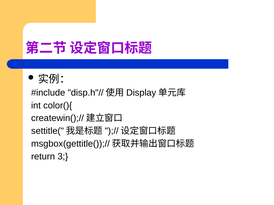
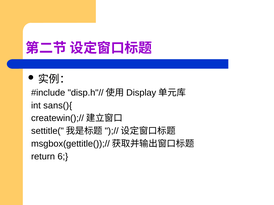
color(){: color(){ -> sans(){ (58, 106)
3: 3 -> 6 (63, 157)
